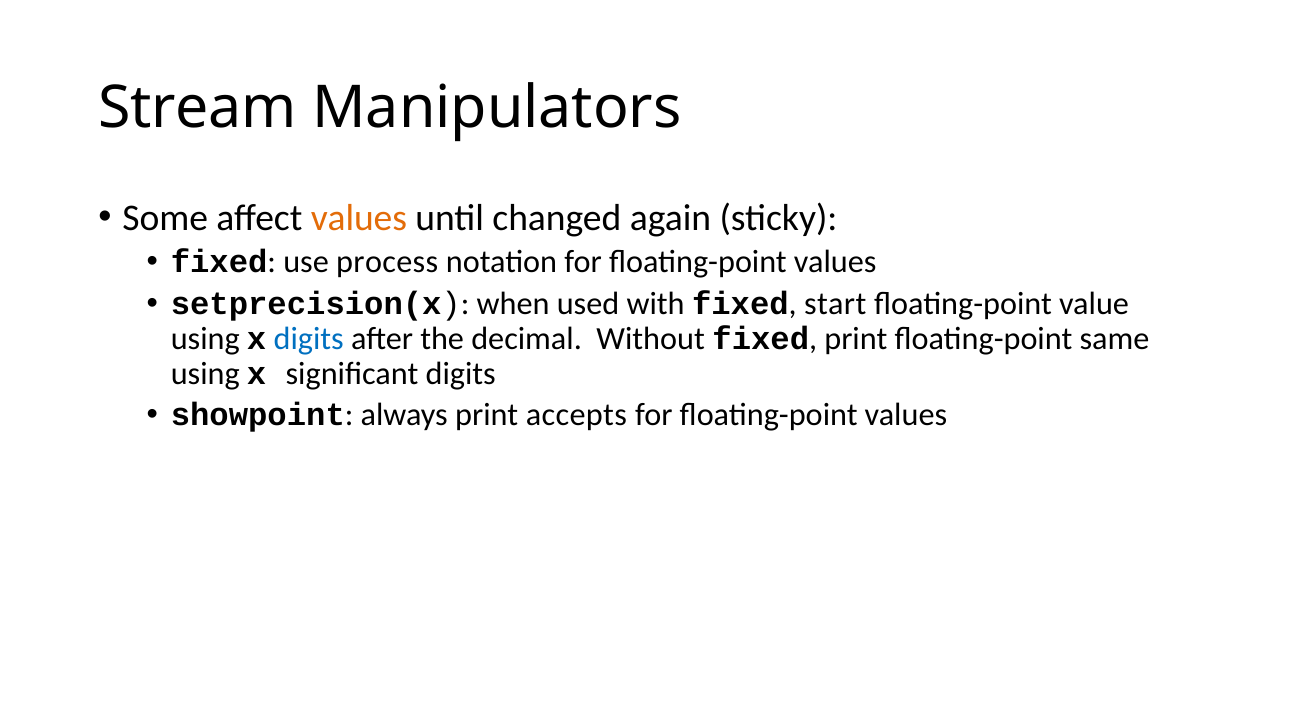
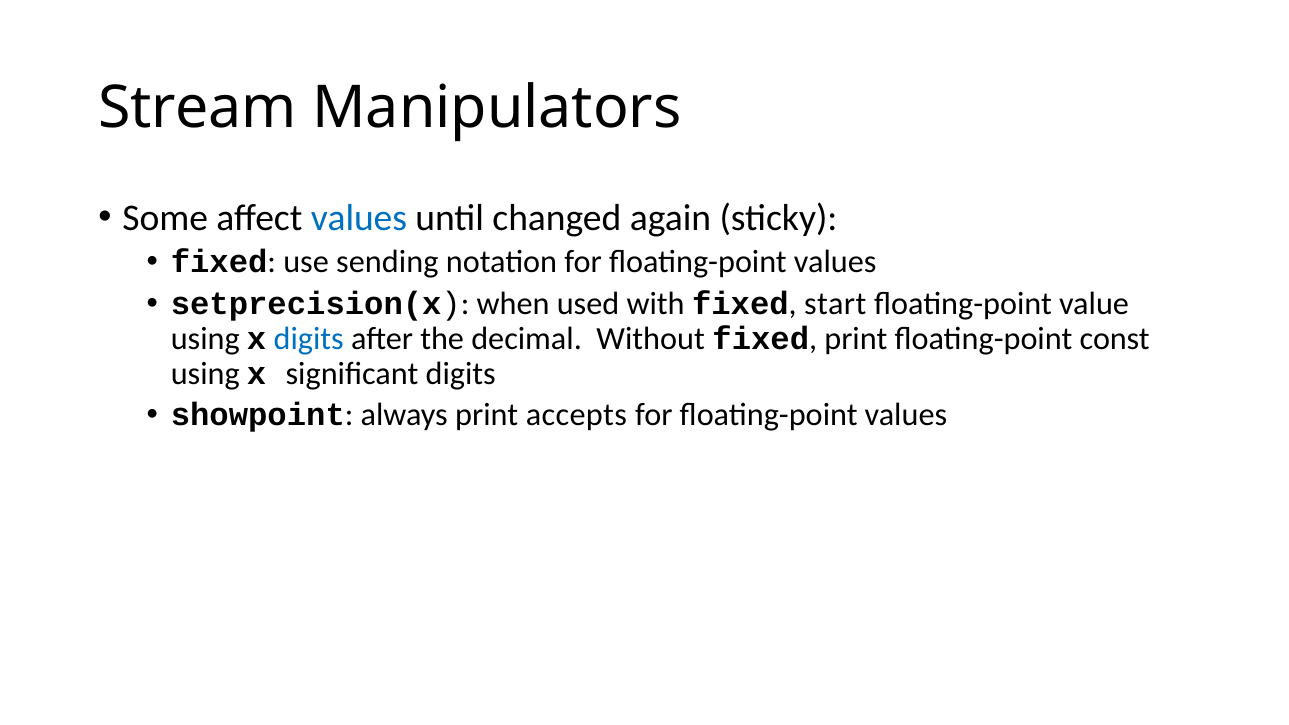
values colour: orange -> blue (359, 218)
process: process -> sending (387, 262)
same: same -> const (1115, 339)
